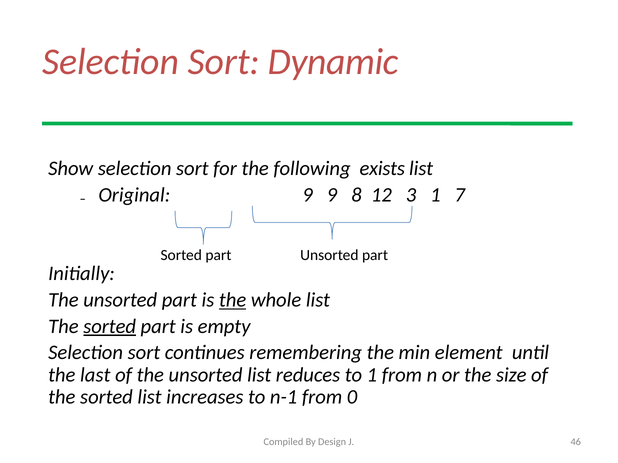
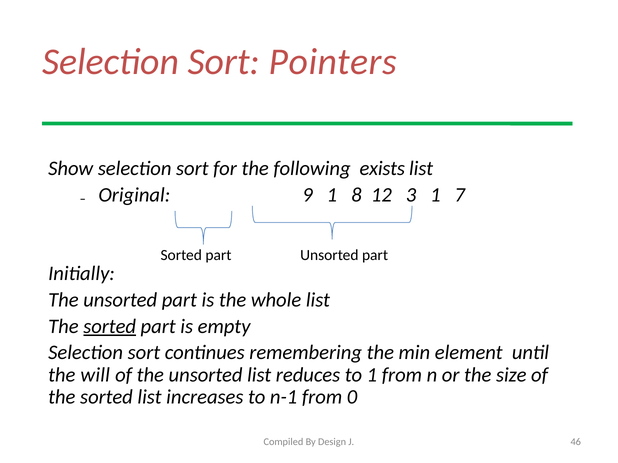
Dynamic: Dynamic -> Pointers (333, 62)
9 9: 9 -> 1 (332, 195)
the underline: present -> none (233, 300)
last: last -> will (95, 375)
